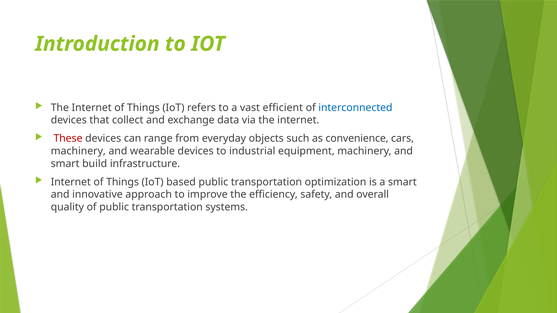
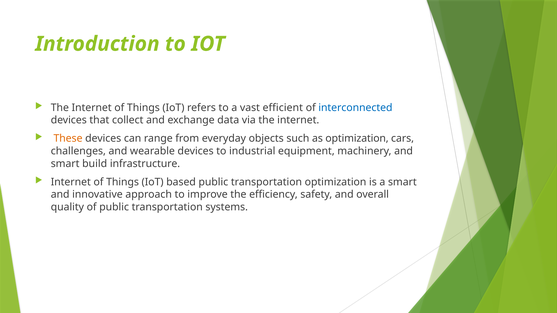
These colour: red -> orange (68, 139)
as convenience: convenience -> optimization (357, 139)
machinery: machinery -> challenges (78, 151)
